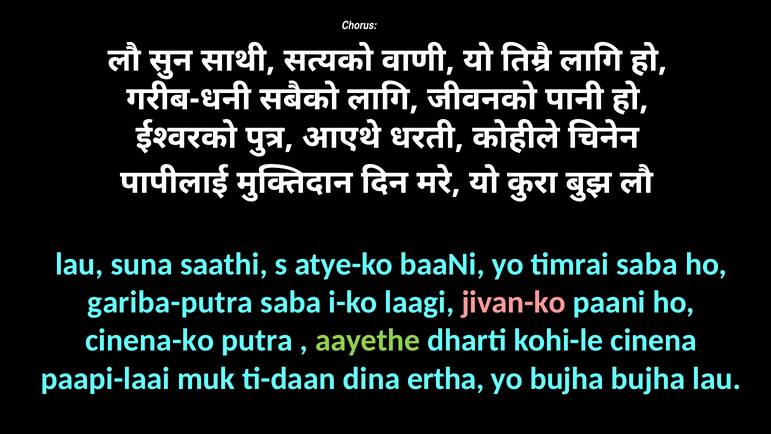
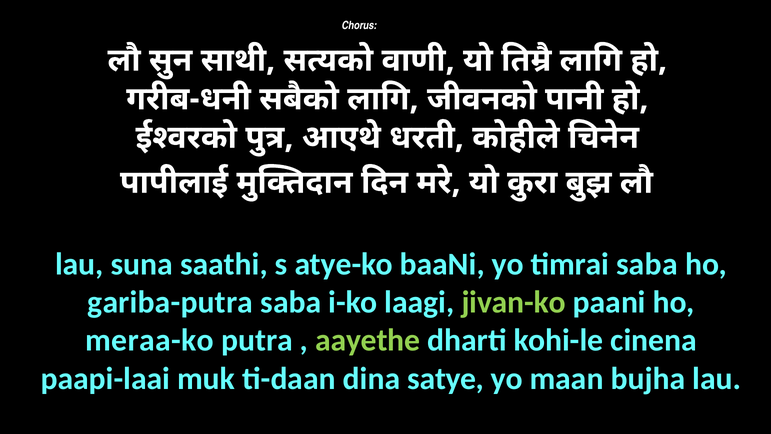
jivan-ko colour: pink -> light green (514, 302)
cinena-ko: cinena-ko -> meraa-ko (150, 340)
ertha: ertha -> satye (446, 378)
yo bujha: bujha -> maan (567, 378)
